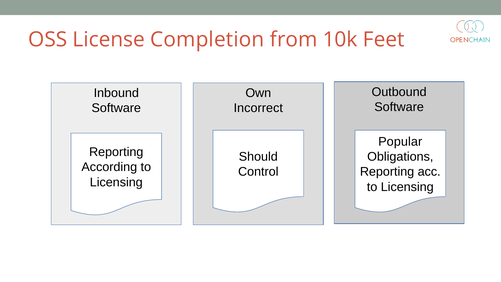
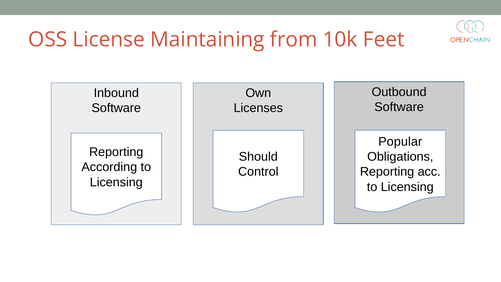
Completion: Completion -> Maintaining (207, 39)
Incorrect: Incorrect -> Licenses (258, 108)
